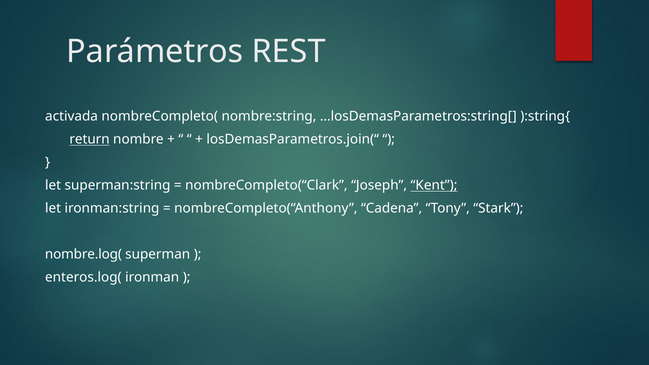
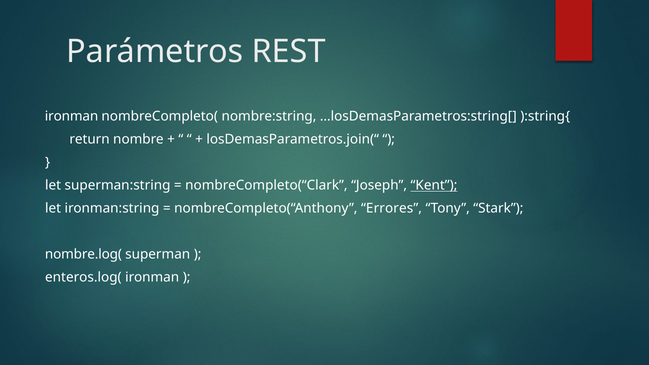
activada: activada -> ironman (72, 116)
return underline: present -> none (90, 139)
Cadena: Cadena -> Errores (392, 208)
